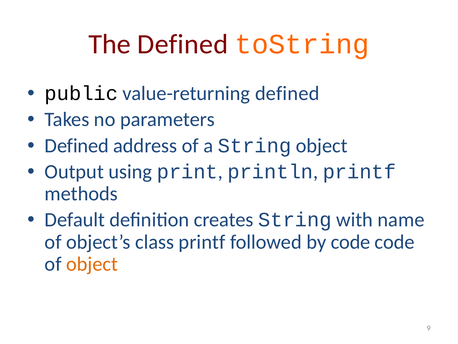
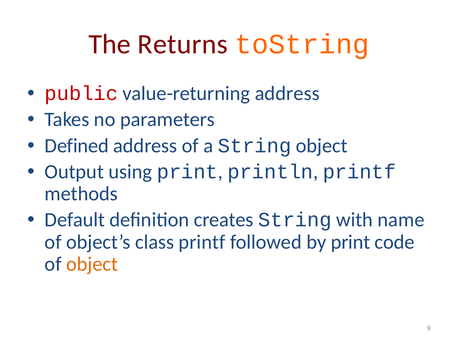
The Defined: Defined -> Returns (183, 44)
public colour: black -> red (81, 93)
value-returning defined: defined -> address (287, 93)
by code: code -> print (351, 242)
